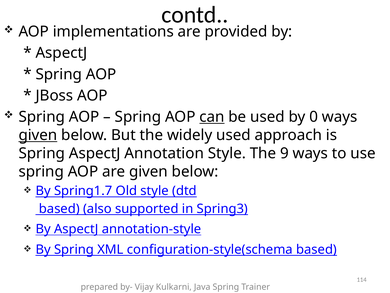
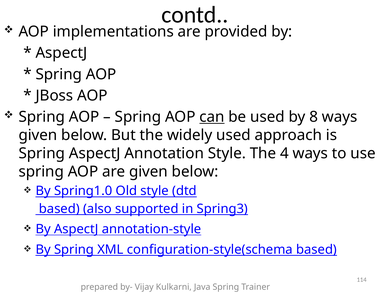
0: 0 -> 8 (314, 117)
given underline: present -> none (38, 135)
9: 9 -> 4 (284, 153)
Spring1.7: Spring1.7 -> Spring1.0 (83, 191)
